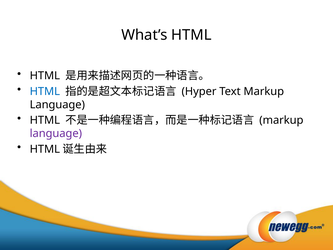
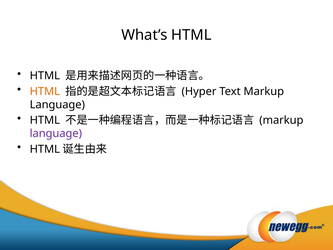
HTML colour: blue -> orange (45, 91)
